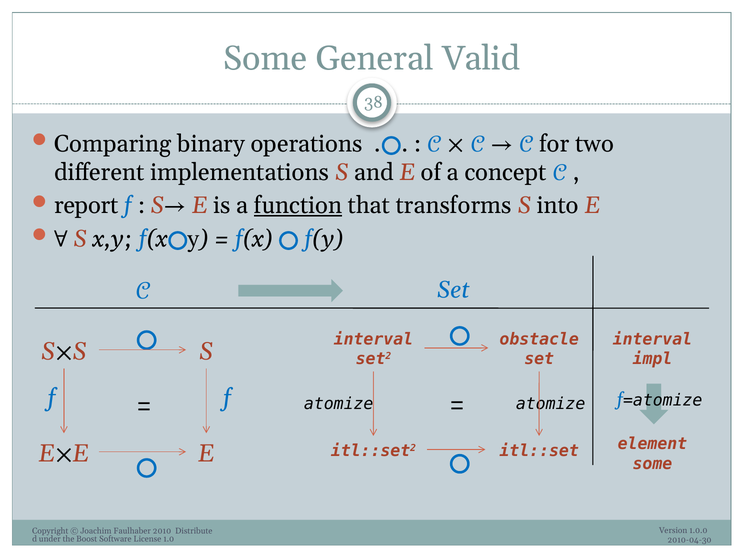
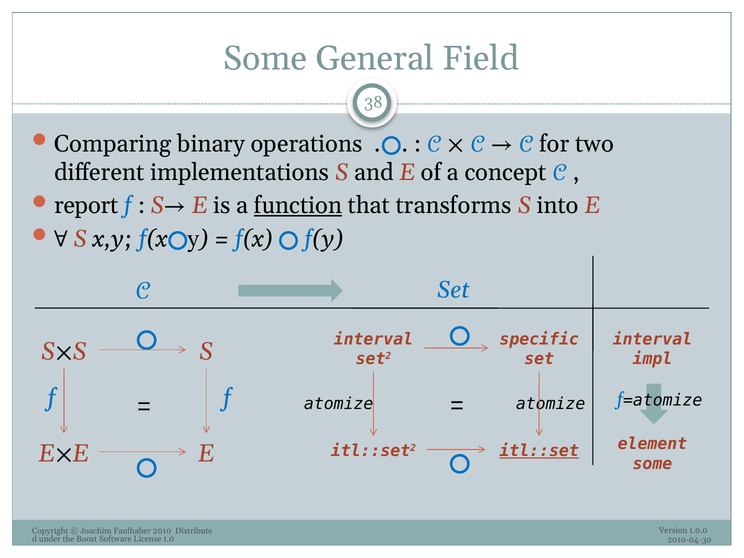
Valid: Valid -> Field (481, 59)
obstacle: obstacle -> specific (539, 339)
itl::set underline: none -> present (539, 451)
